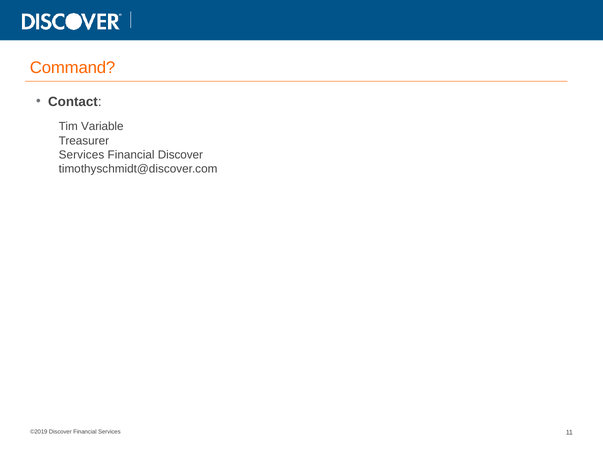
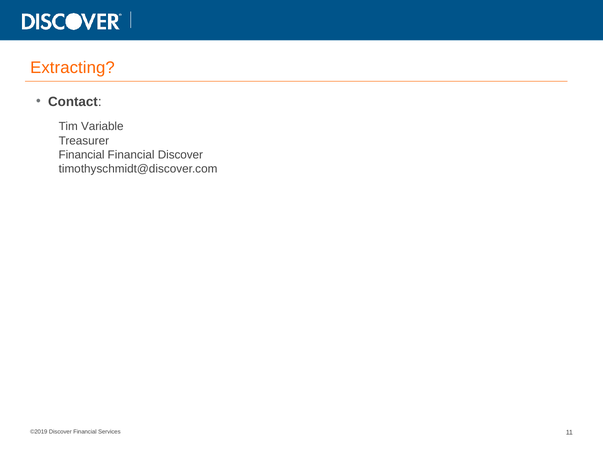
Command: Command -> Extracting (72, 68)
Services: Services -> Financial (82, 155)
